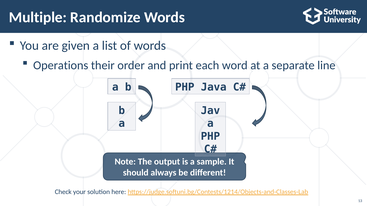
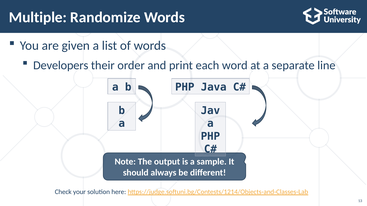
Operations: Operations -> Developers (61, 65)
